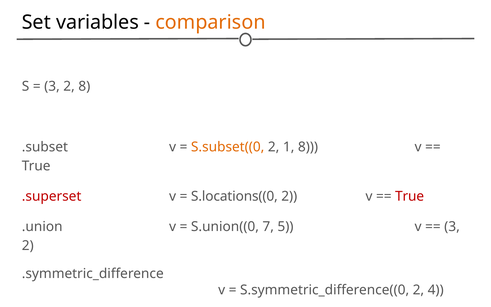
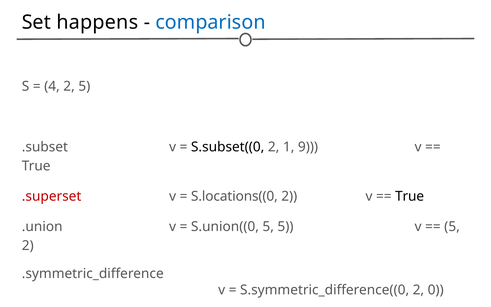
variables: variables -> happens (97, 22)
comparison colour: orange -> blue (210, 22)
3: 3 -> 4 (52, 86)
2 8: 8 -> 5 (84, 86)
S.subset((0 colour: orange -> black (228, 147)
1 8: 8 -> 9 (308, 147)
True colour: red -> black (410, 196)
S.union((0 7: 7 -> 5 (268, 227)
3: 3 -> 5 (452, 227)
4: 4 -> 0 (436, 290)
